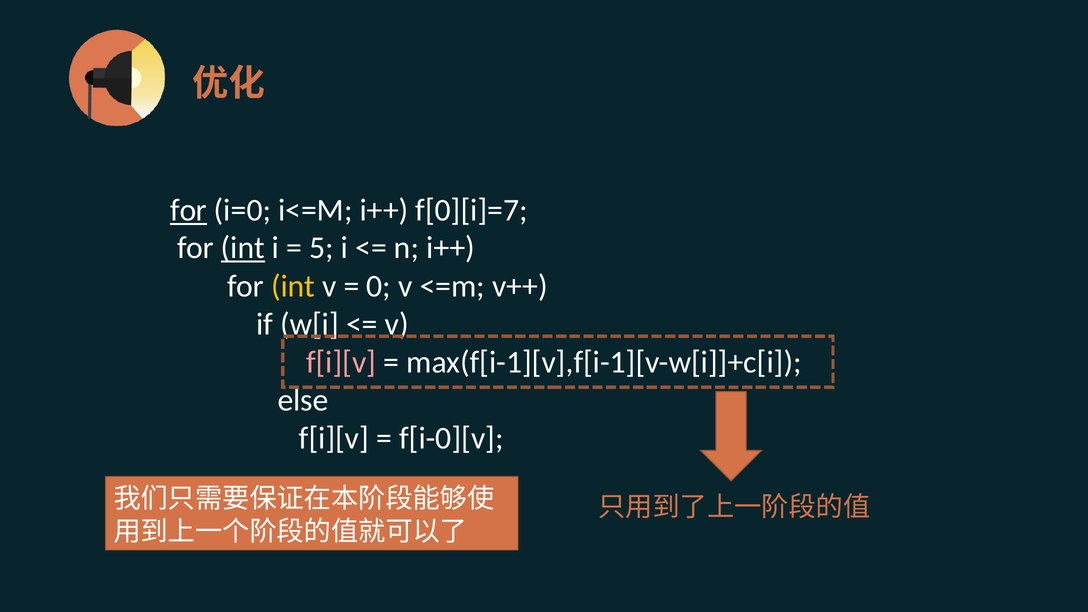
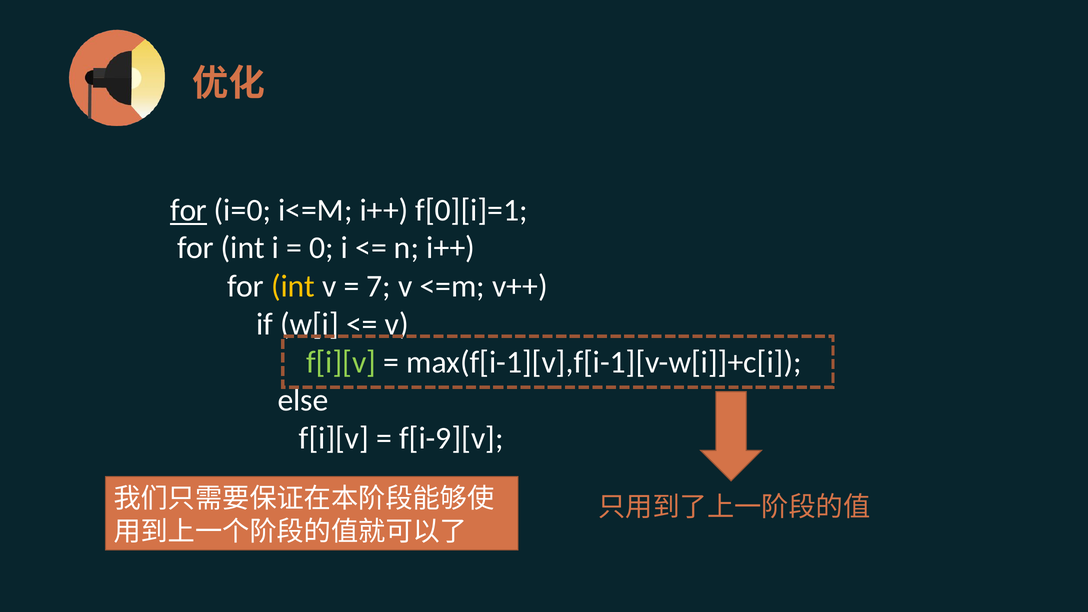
f[0][i]=7: f[0][i]=7 -> f[0][i]=1 (472, 210)
int underline: present -> none (243, 248)
5: 5 -> 0 (322, 248)
0: 0 -> 7 (379, 286)
f[i][v colour: pink -> light green (341, 362)
f[i-0][v: f[i-0][v -> f[i-9][v (451, 439)
